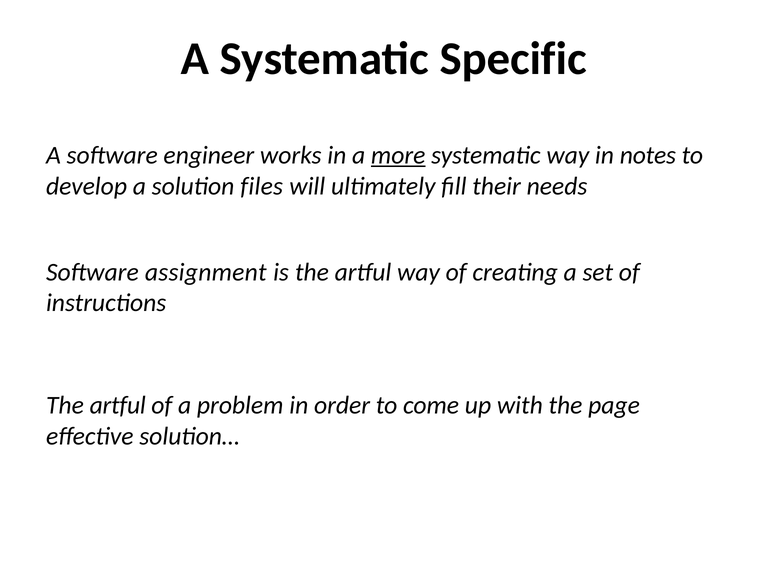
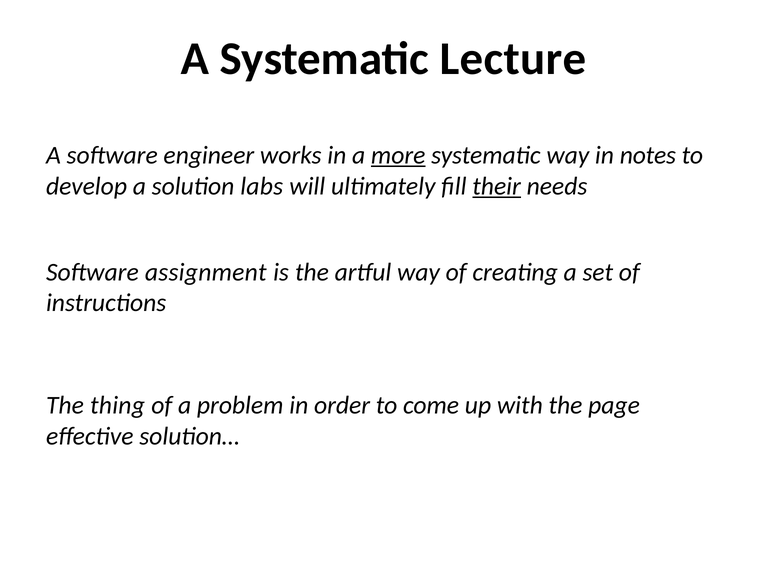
Specific: Specific -> Lecture (513, 59)
files: files -> labs (262, 186)
their underline: none -> present (497, 186)
artful: artful -> thing (117, 405)
